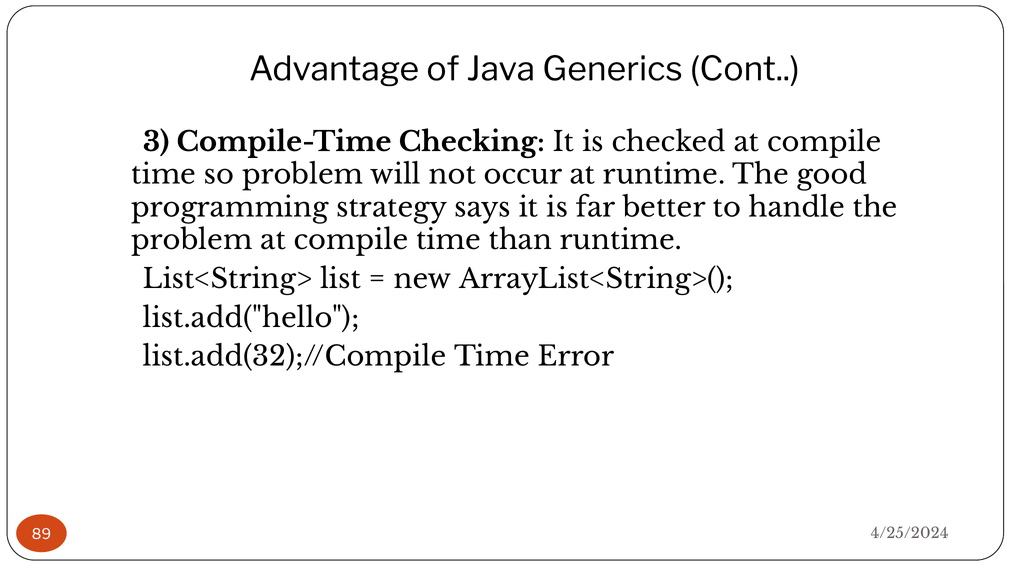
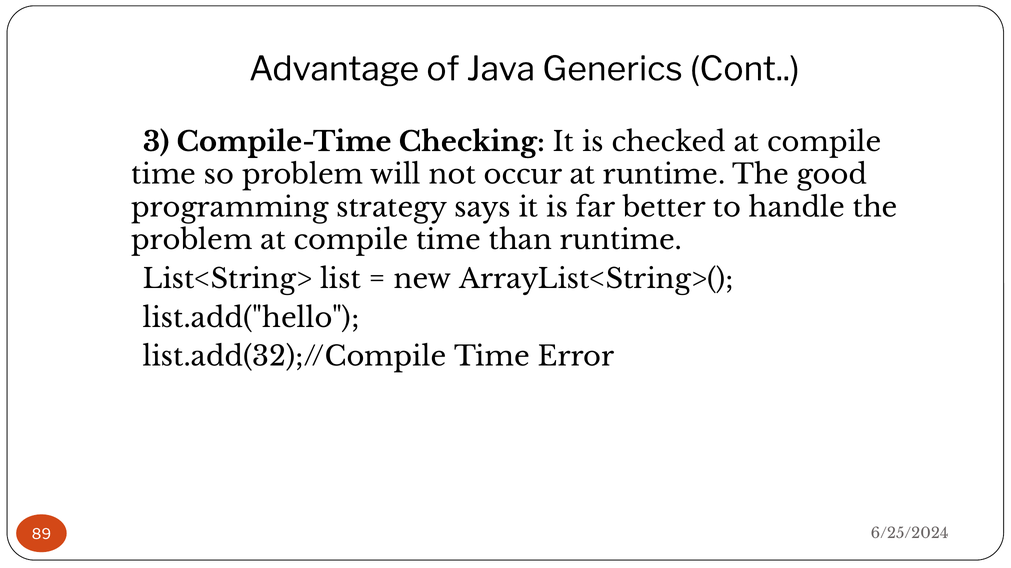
4/25/2024: 4/25/2024 -> 6/25/2024 (910, 534)
